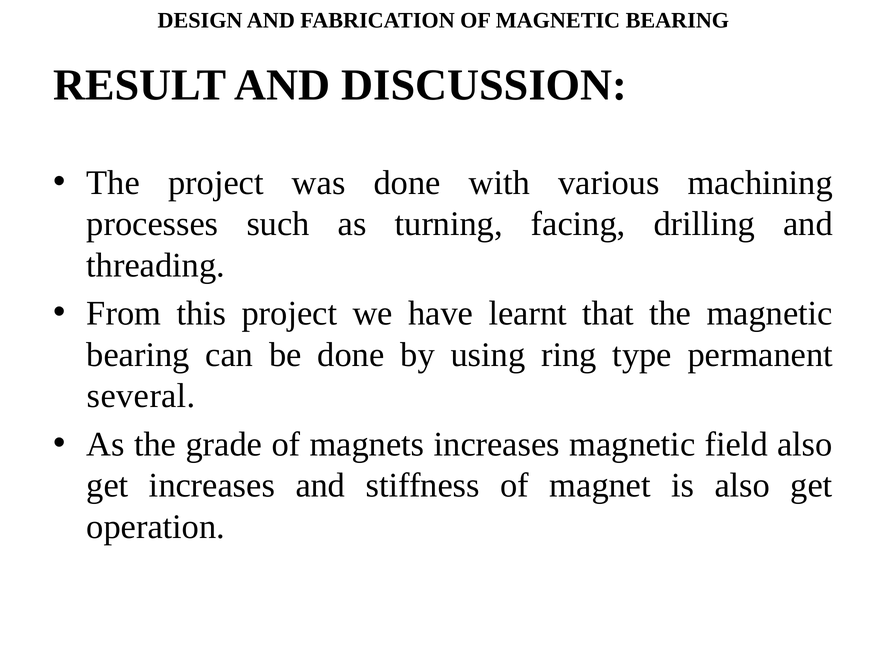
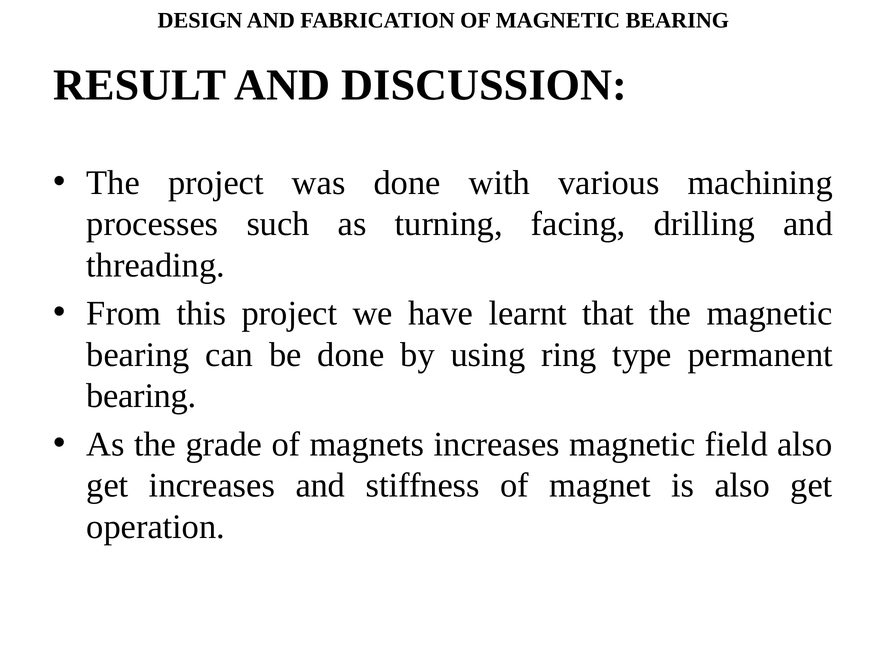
several: several -> bearing (142, 396)
